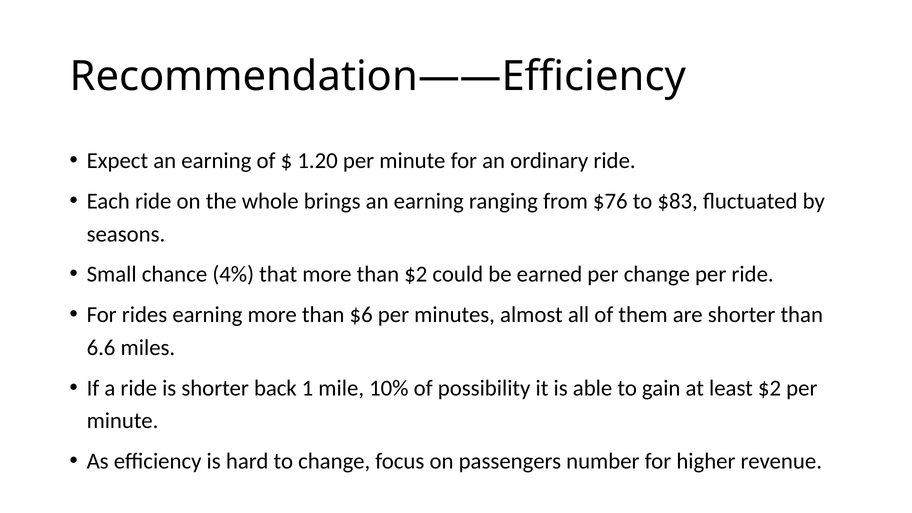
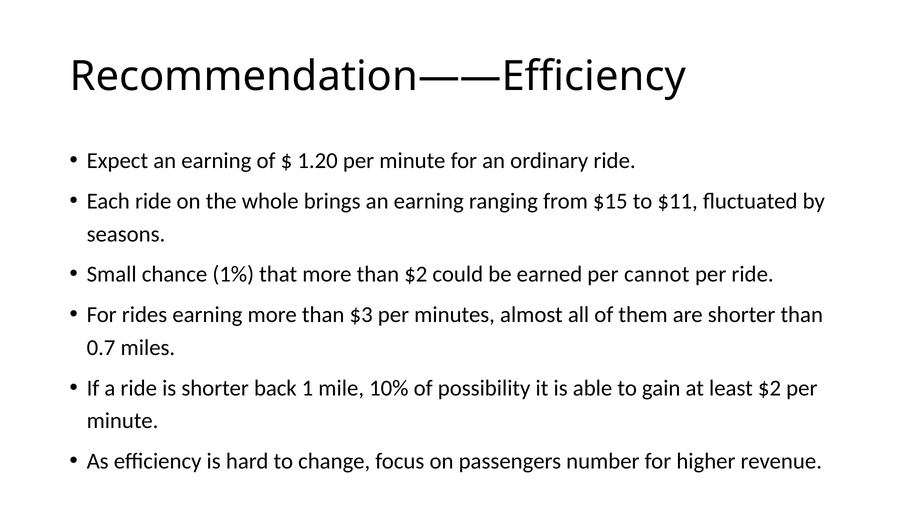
$76: $76 -> $15 (610, 201)
$83: $83 -> $11 (678, 201)
4%: 4% -> 1% (233, 274)
per change: change -> cannot (657, 274)
$6: $6 -> $3 (361, 315)
6.6: 6.6 -> 0.7 (101, 348)
